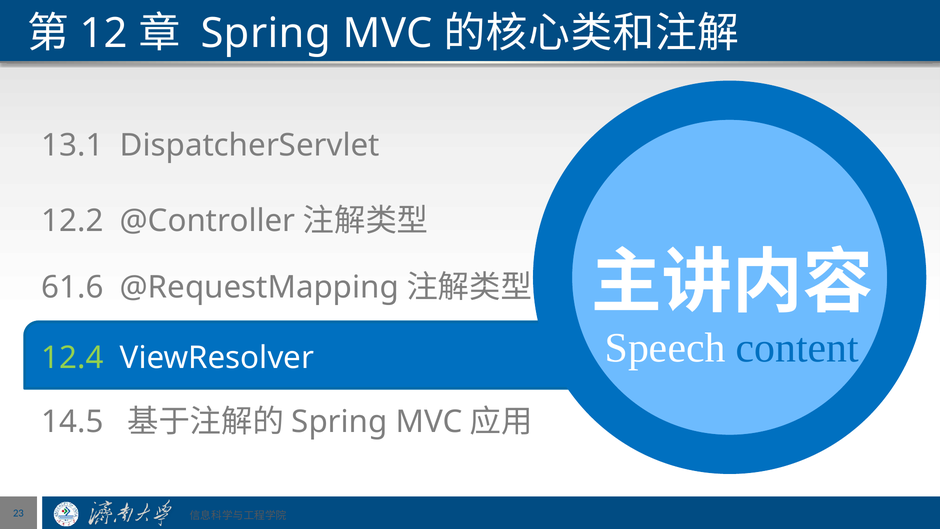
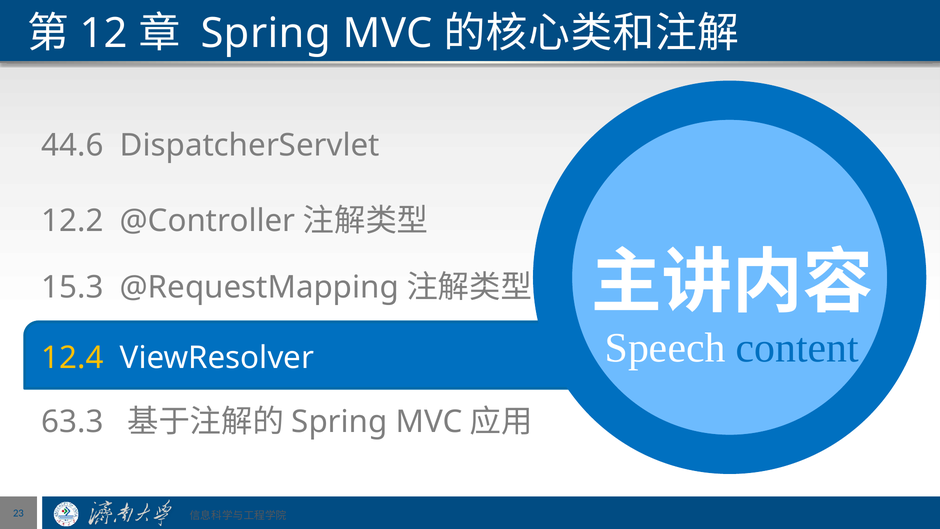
13.1: 13.1 -> 44.6 (73, 145)
61.6: 61.6 -> 15.3 (72, 287)
12.4 colour: light green -> yellow (72, 358)
14.5: 14.5 -> 63.3 (72, 422)
